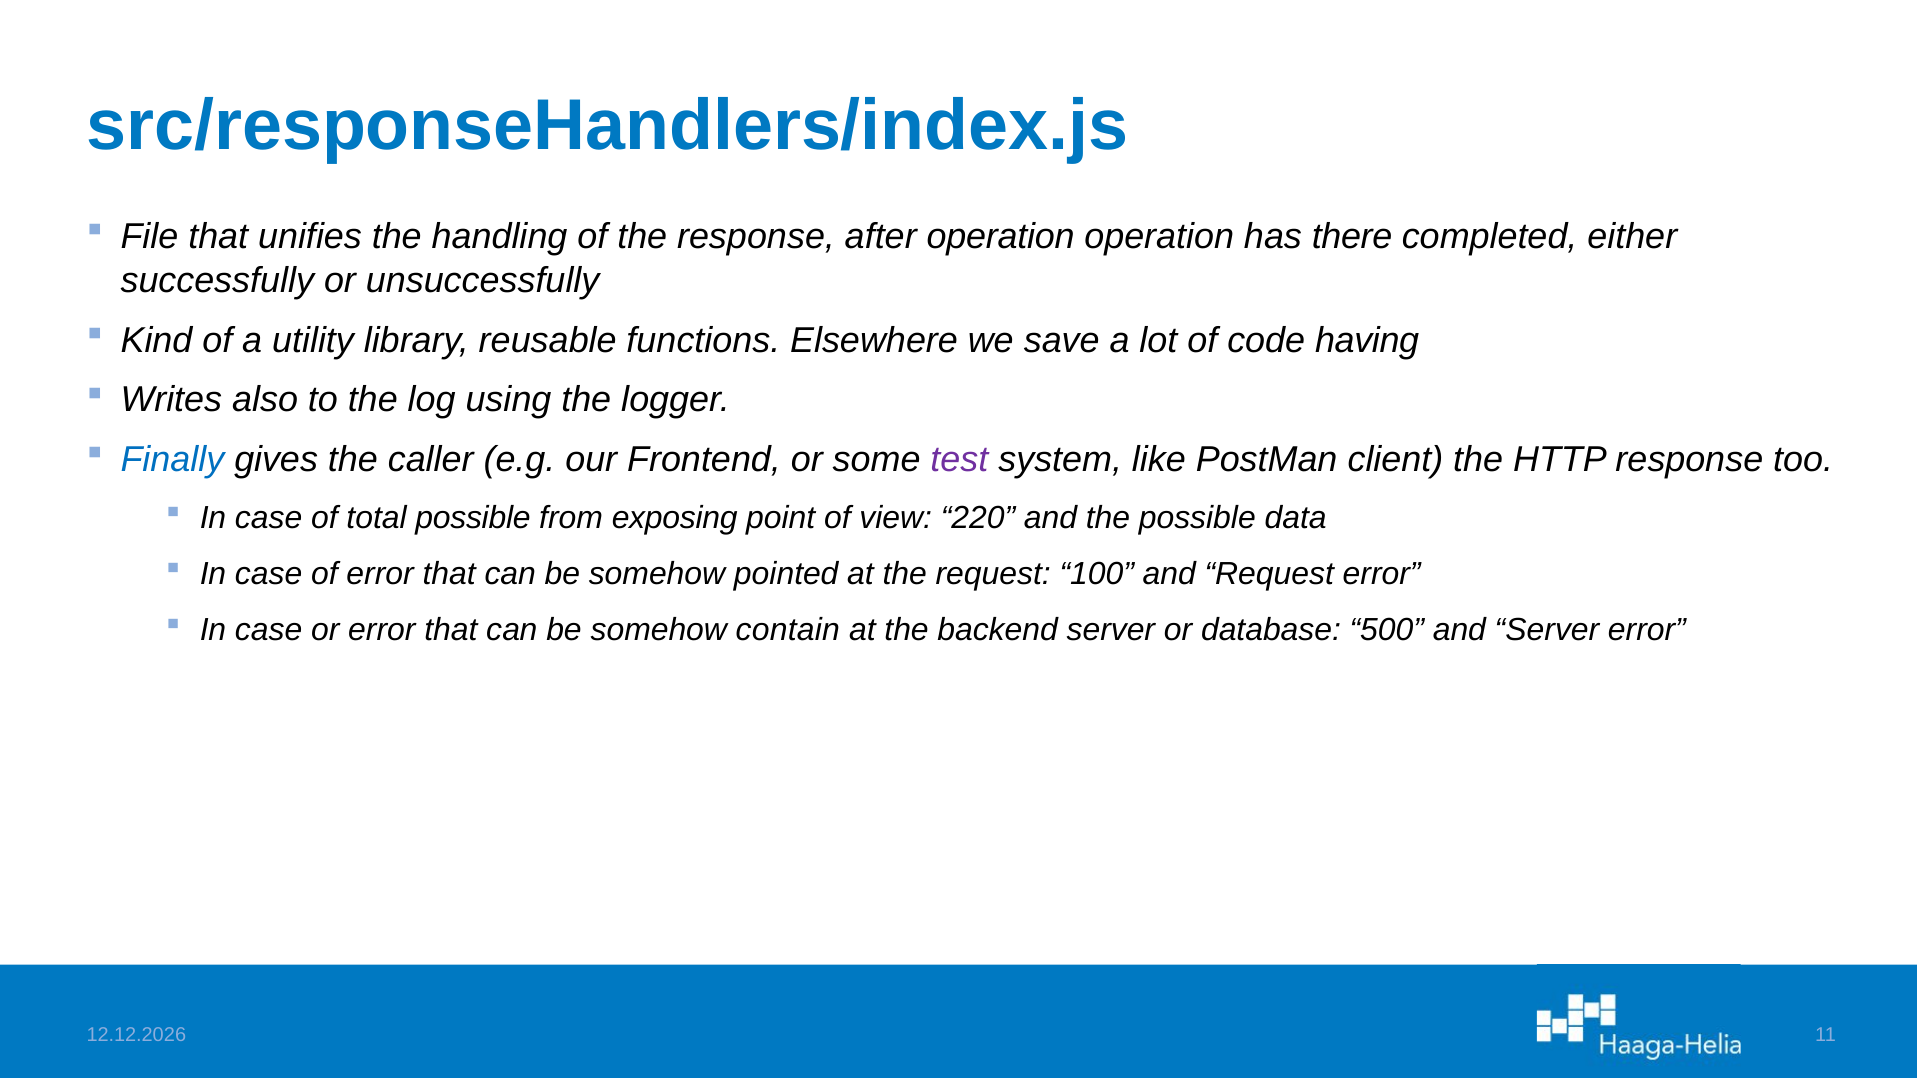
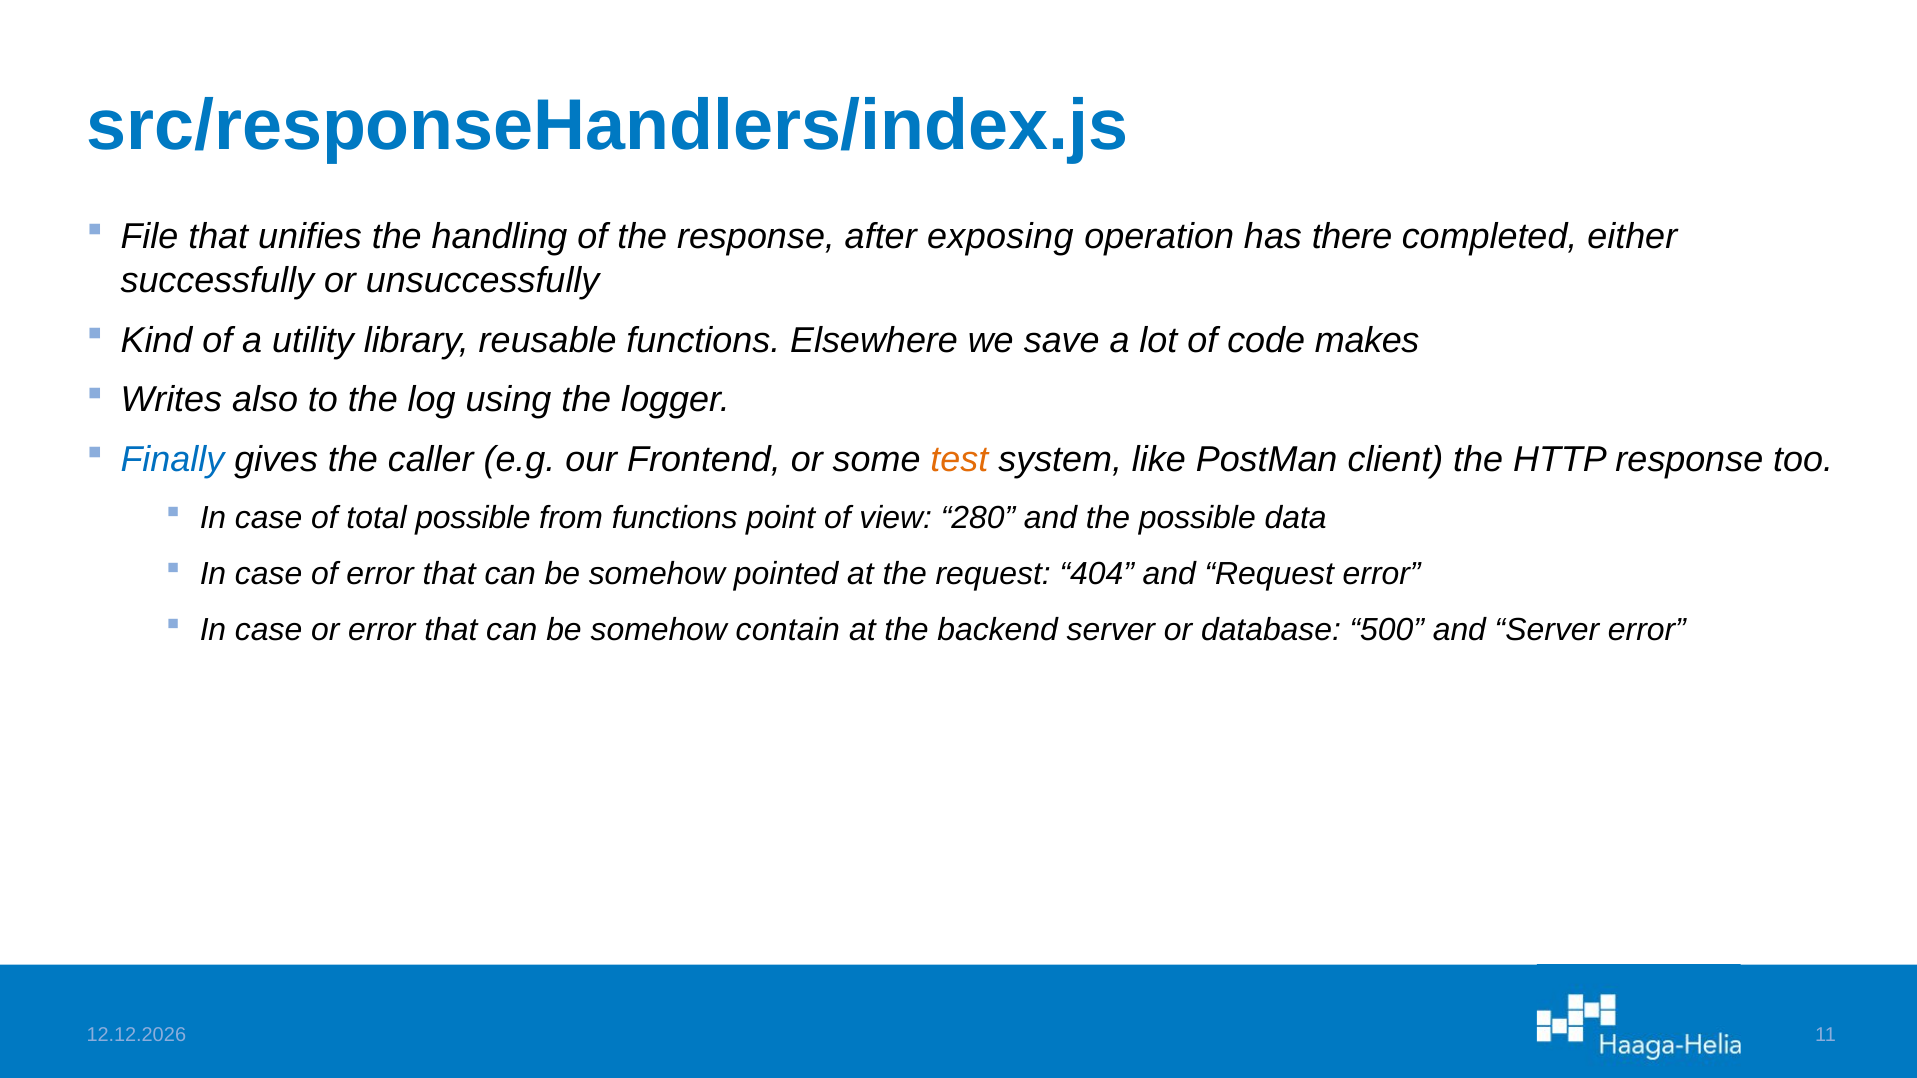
after operation: operation -> exposing (1000, 237)
having: having -> makes (1367, 340)
test colour: purple -> orange (959, 460)
from exposing: exposing -> functions (675, 518)
220: 220 -> 280 (978, 518)
100: 100 -> 404 (1097, 574)
